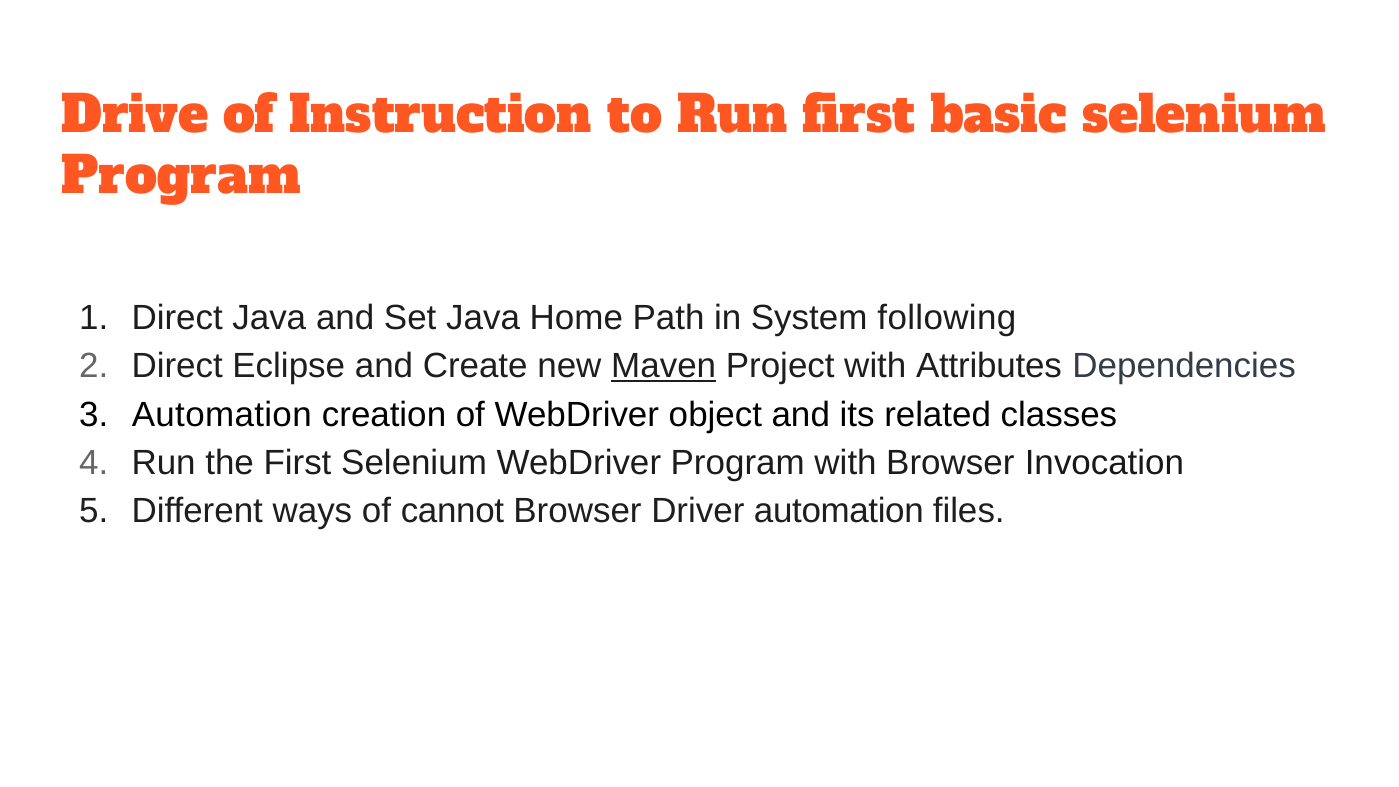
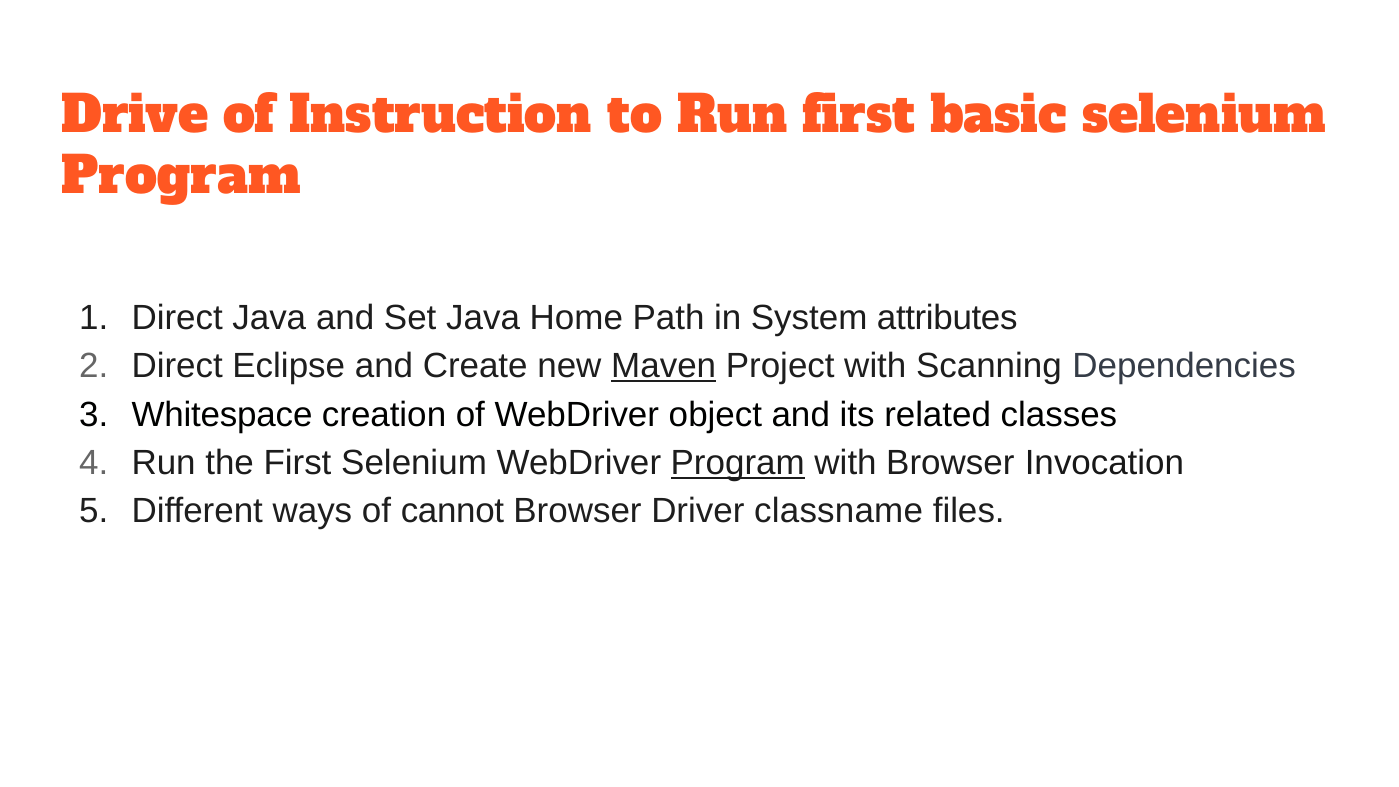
following: following -> attributes (947, 318)
Attributes: Attributes -> Scanning (989, 366)
Automation: Automation -> Whitespace (222, 415)
Program underline: none -> present (738, 463)
Driver automation: automation -> classname (839, 511)
